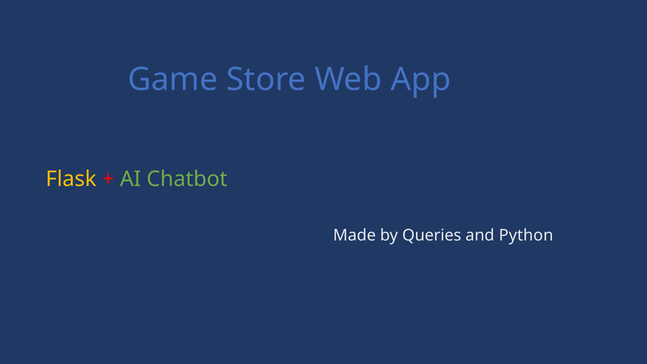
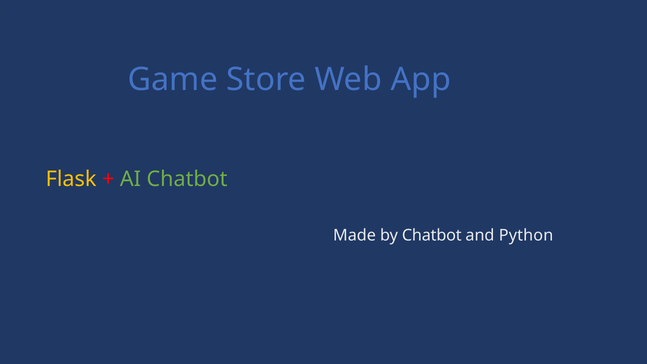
by Queries: Queries -> Chatbot (432, 235)
